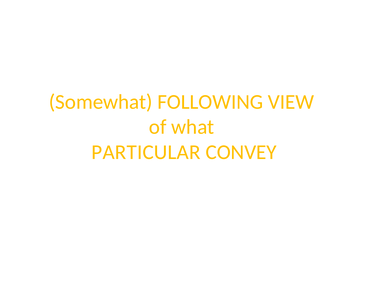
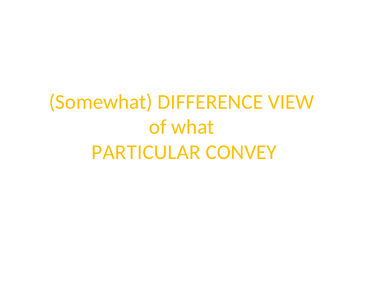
FOLLOWING: FOLLOWING -> DIFFERENCE (210, 102)
